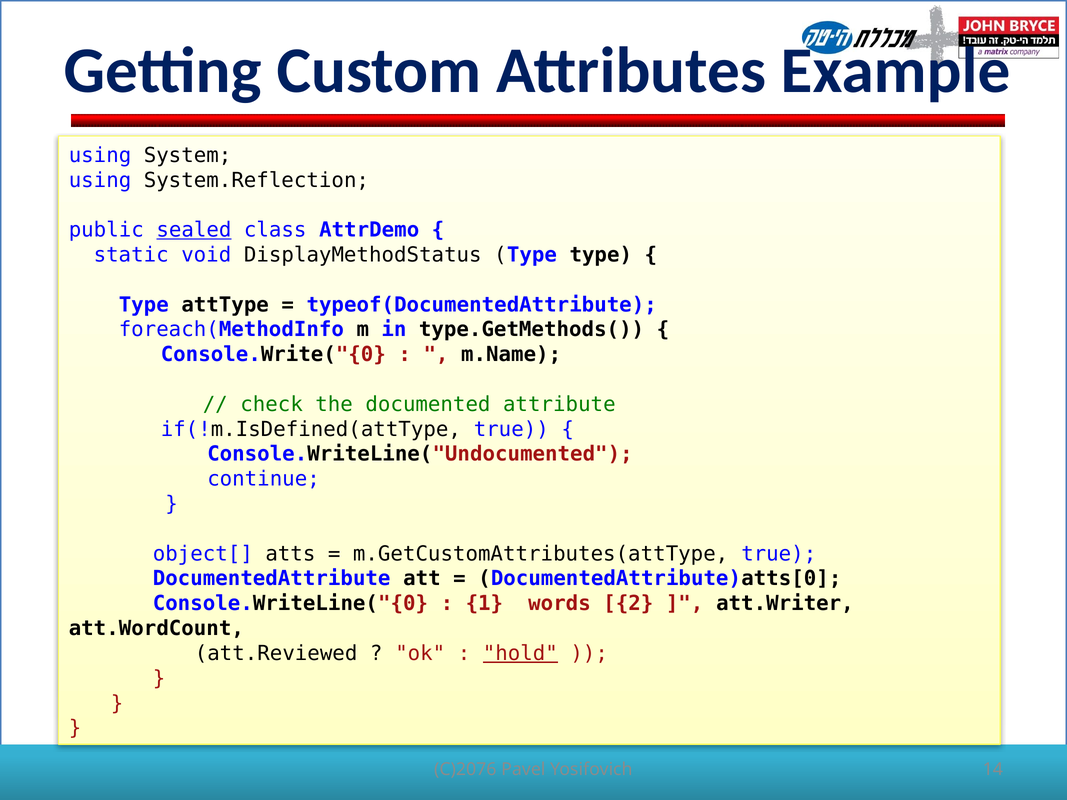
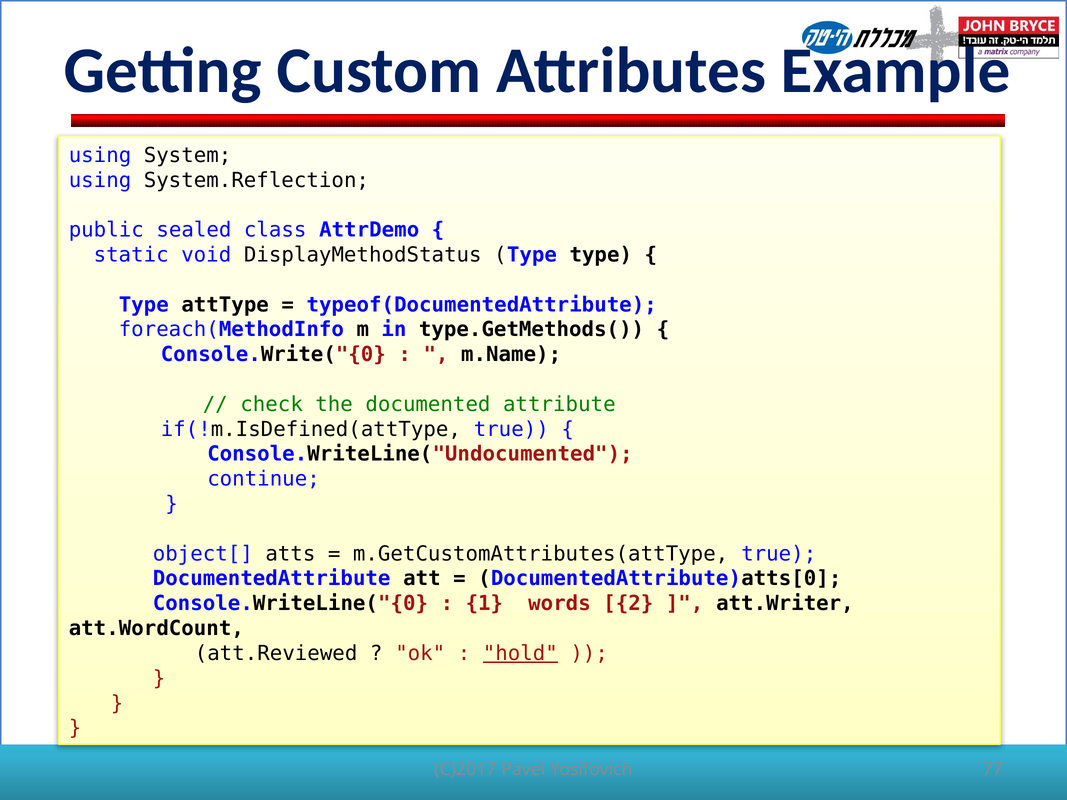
sealed underline: present -> none (194, 230)
C)2076: C)2076 -> C)2017 (465, 770)
14: 14 -> 77 (993, 770)
